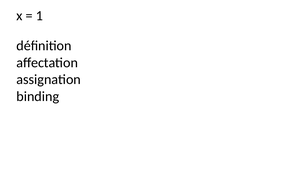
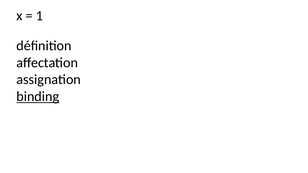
binding underline: none -> present (38, 97)
